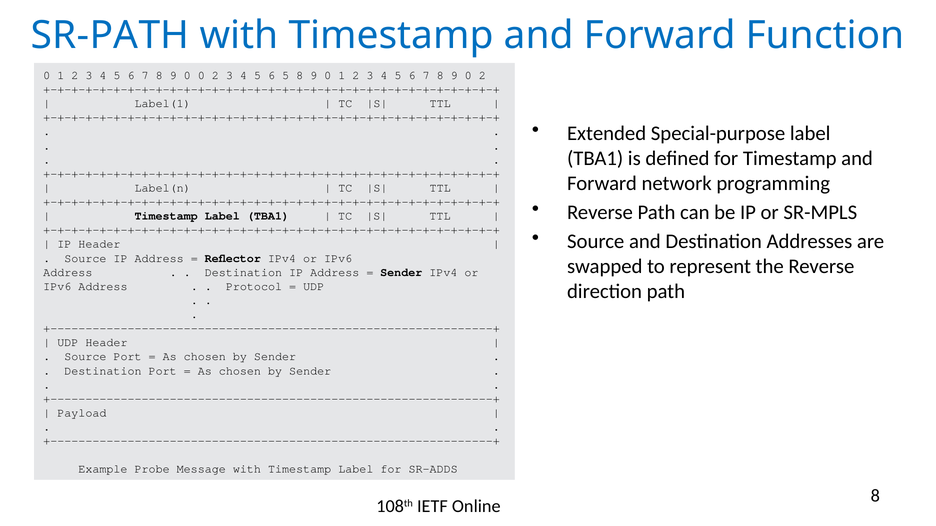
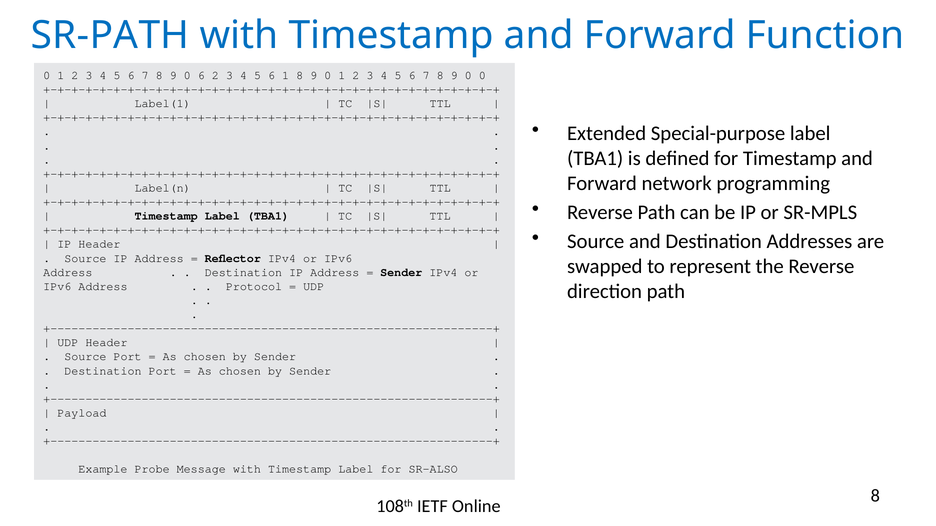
0 0: 0 -> 6 (201, 75)
6 5: 5 -> 1 (286, 75)
9 0 2: 2 -> 0 (482, 75)
SR-ADDS: SR-ADDS -> SR-ALSO (433, 470)
